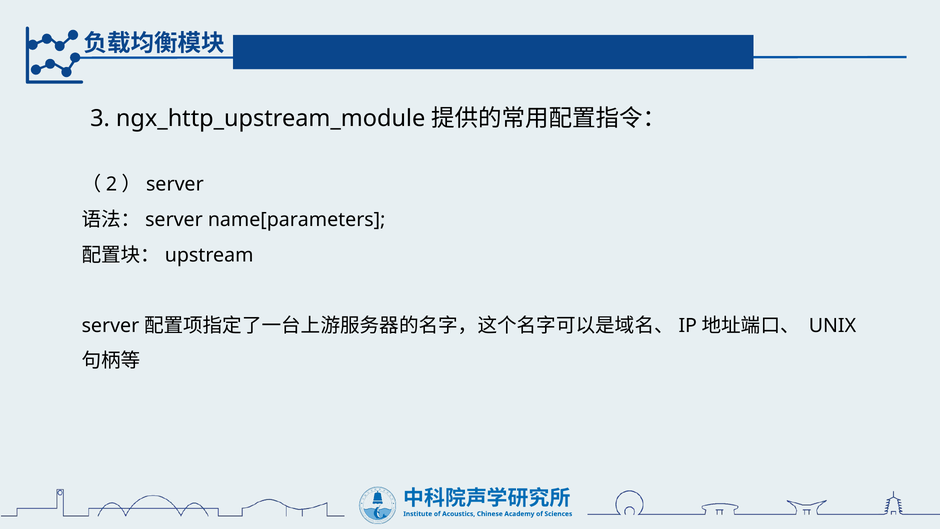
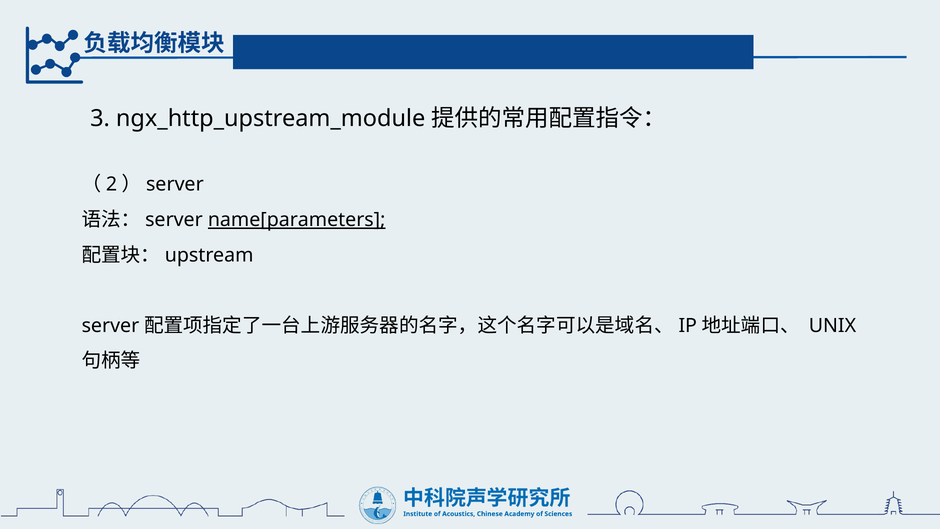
name[parameters underline: none -> present (297, 220)
